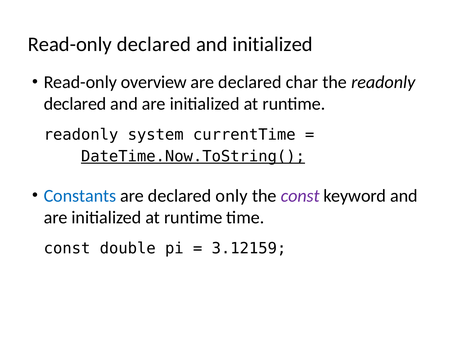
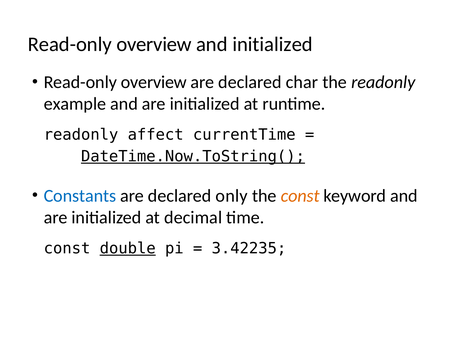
declared: declared -> overview (154, 44)
declared: declared -> example (75, 104)
system: system -> affect (156, 135)
const colour: purple -> orange (300, 196)
runtime: runtime -> decimal (193, 217)
double underline: none -> present (128, 248)
3.12159: 3.12159 -> 3.42235 (249, 248)
